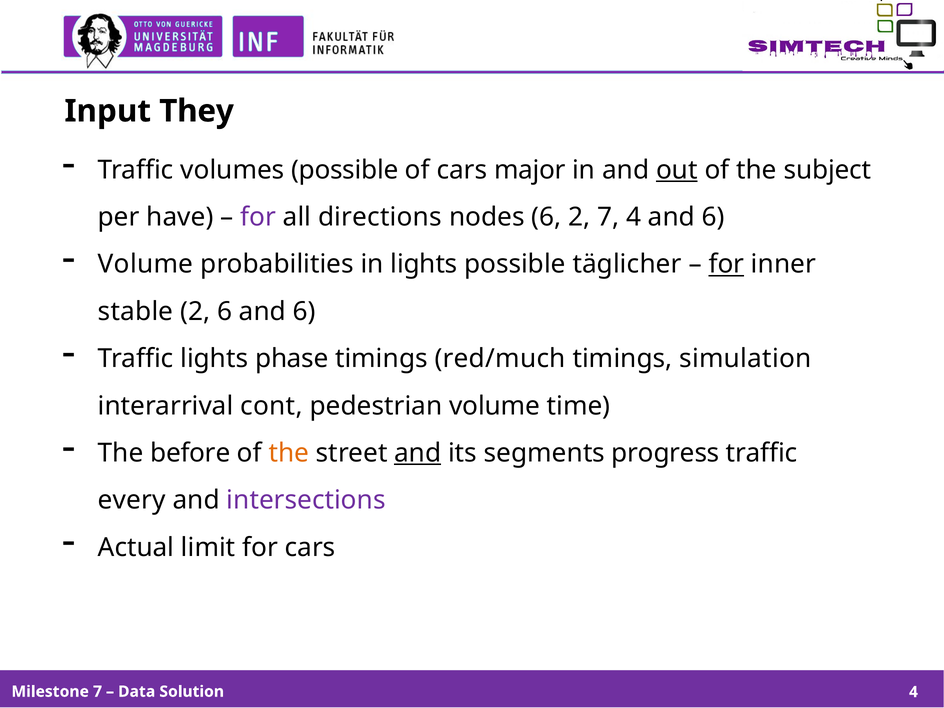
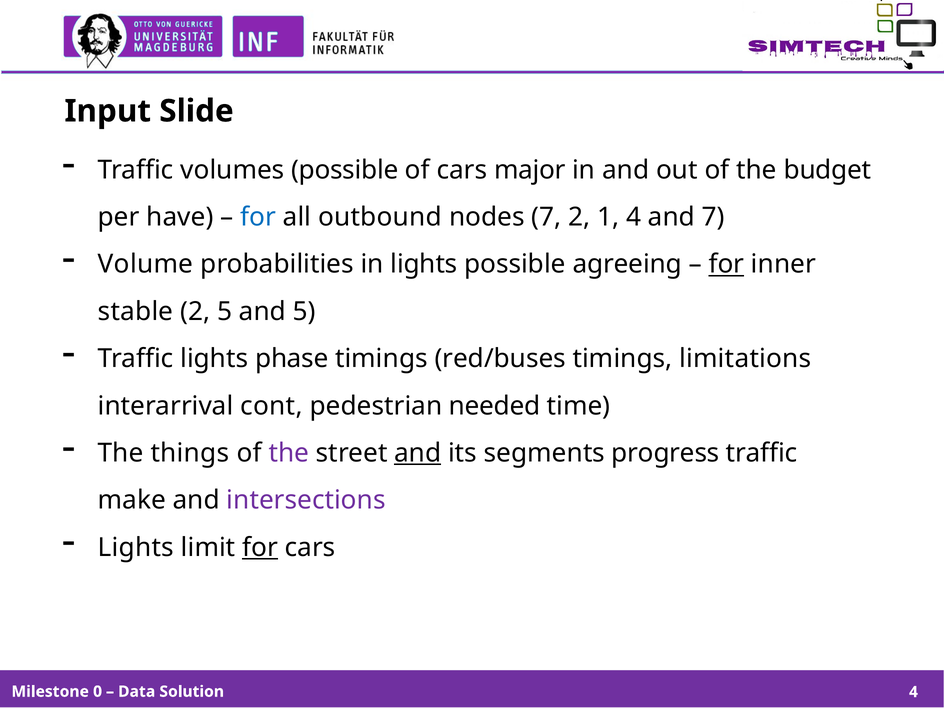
They: They -> Slide (196, 111)
out underline: present -> none (677, 170)
subject: subject -> budget (827, 170)
for colour: purple -> blue (258, 217)
directions: directions -> outbound (380, 217)
nodes 6: 6 -> 7 (546, 217)
2 7: 7 -> 1 (608, 217)
4 and 6: 6 -> 7 (713, 217)
täglicher: täglicher -> agreeing (627, 264)
2 6: 6 -> 5 (225, 312)
6: 6 -> 5 (304, 312)
red/much: red/much -> red/buses (500, 359)
simulation: simulation -> limitations (745, 359)
pedestrian volume: volume -> needed (495, 406)
before: before -> things (190, 453)
the colour: orange -> purple (289, 453)
every: every -> make (132, 500)
Actual: Actual -> Lights (136, 548)
for underline: none -> present (260, 548)
Milestone 7: 7 -> 0 (98, 692)
